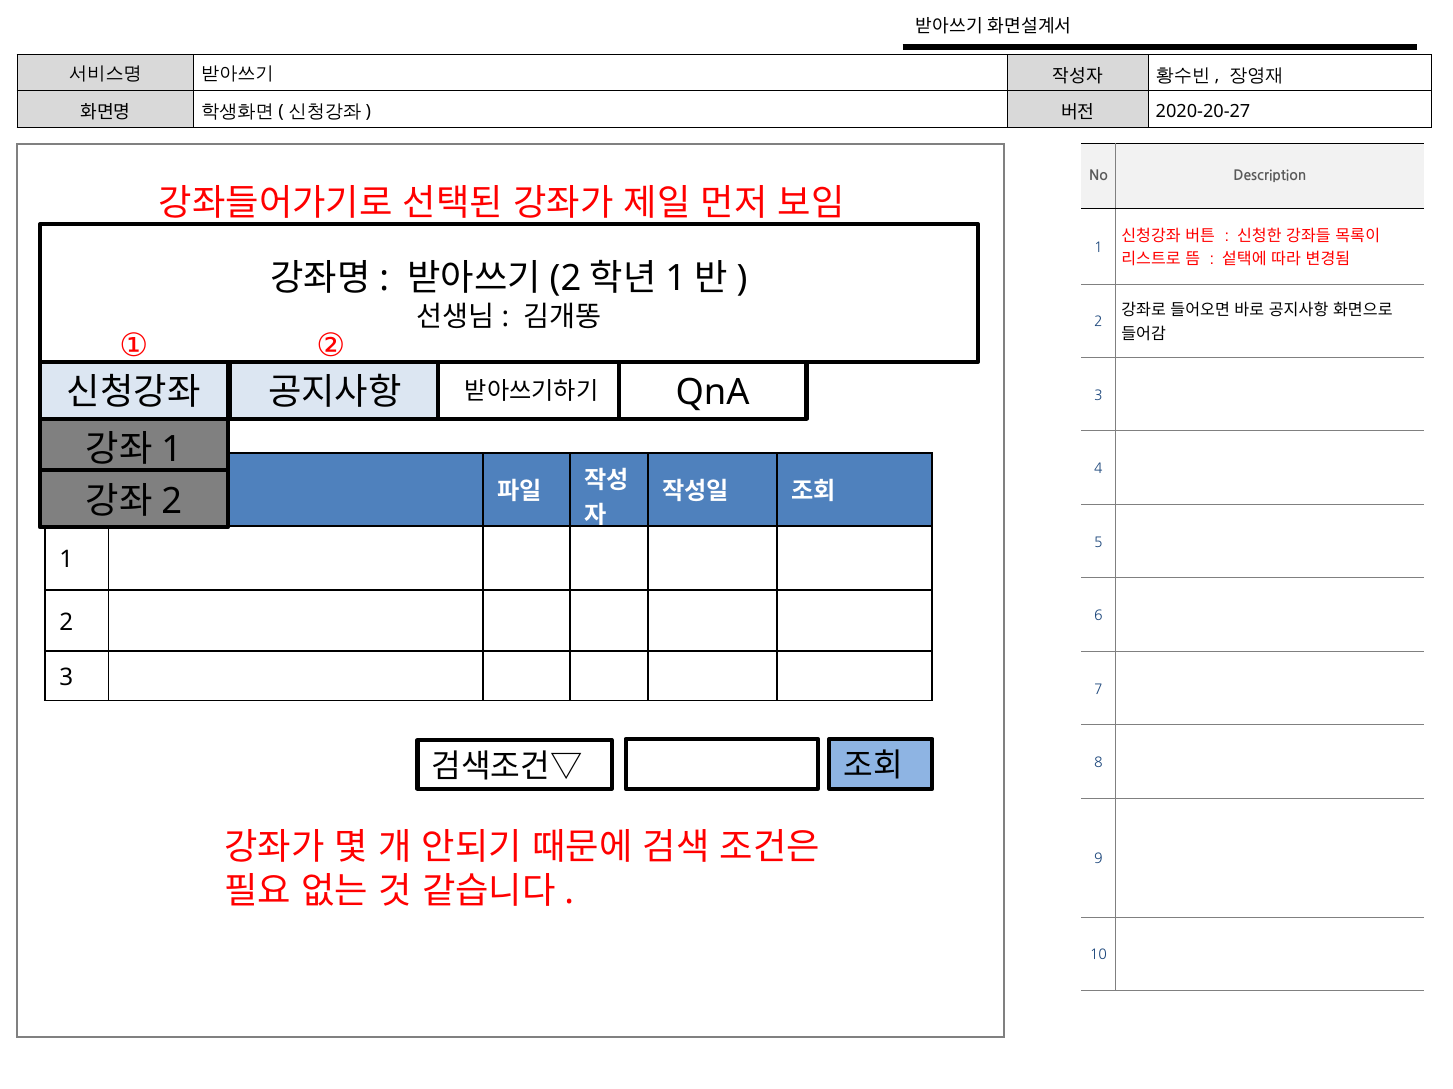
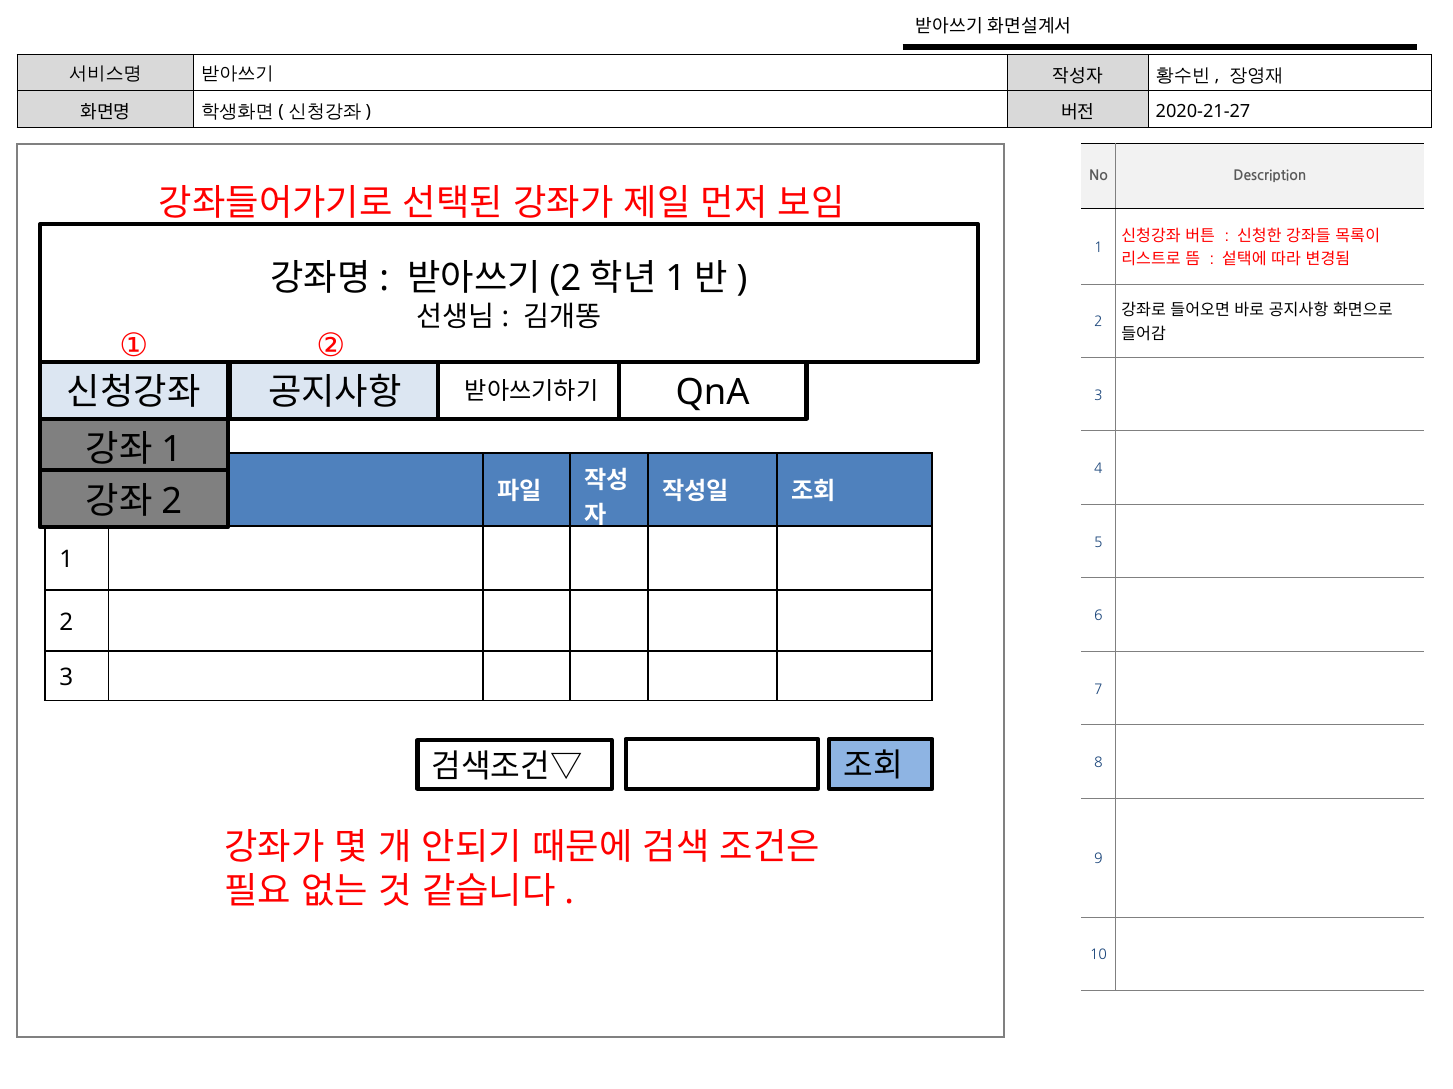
2020-20-27: 2020-20-27 -> 2020-21-27 (1203, 111)
